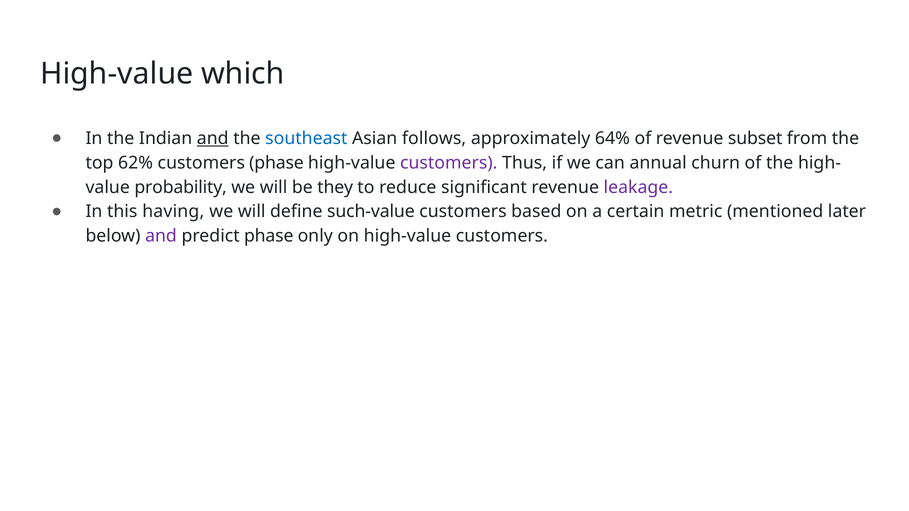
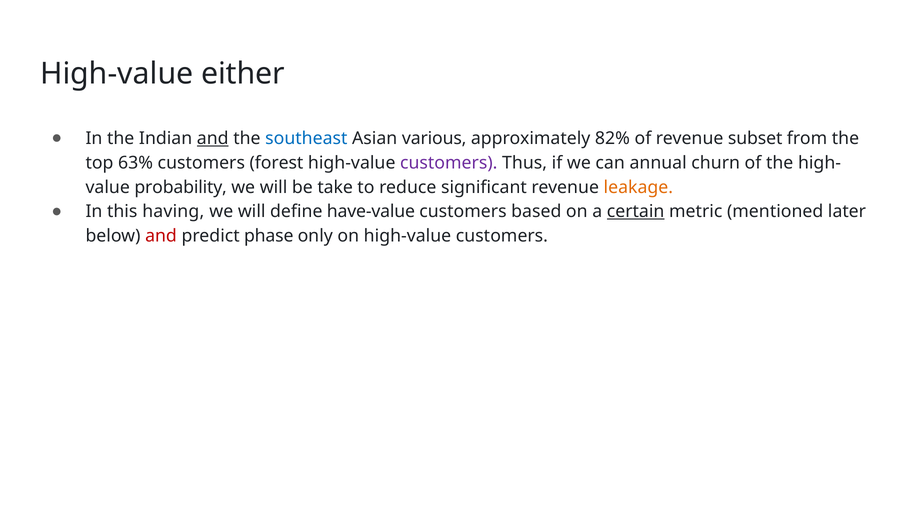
which: which -> either (243, 74)
follows: follows -> various (434, 139)
64%: 64% -> 82% (612, 139)
62%: 62% -> 63% (136, 163)
customers phase: phase -> forest (276, 163)
they: they -> take (335, 187)
leakage colour: purple -> orange (638, 187)
such-value: such-value -> have-value (371, 212)
certain underline: none -> present (636, 212)
and colour: purple -> red (161, 236)
